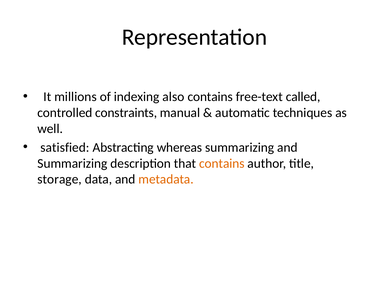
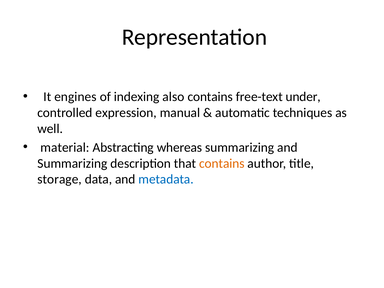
millions: millions -> engines (75, 97)
called: called -> under (303, 97)
constraints: constraints -> expression (126, 113)
satisfied: satisfied -> material (65, 147)
metadata colour: orange -> blue (166, 179)
